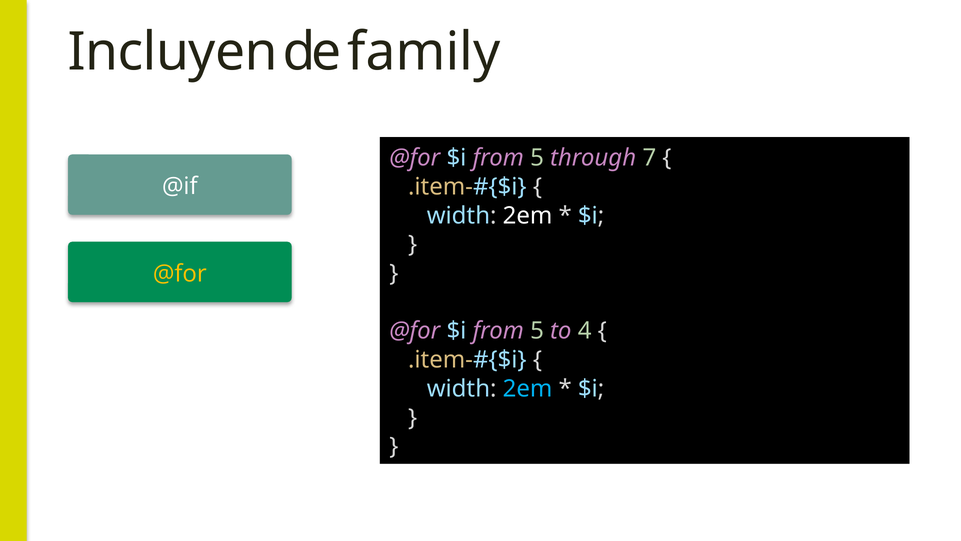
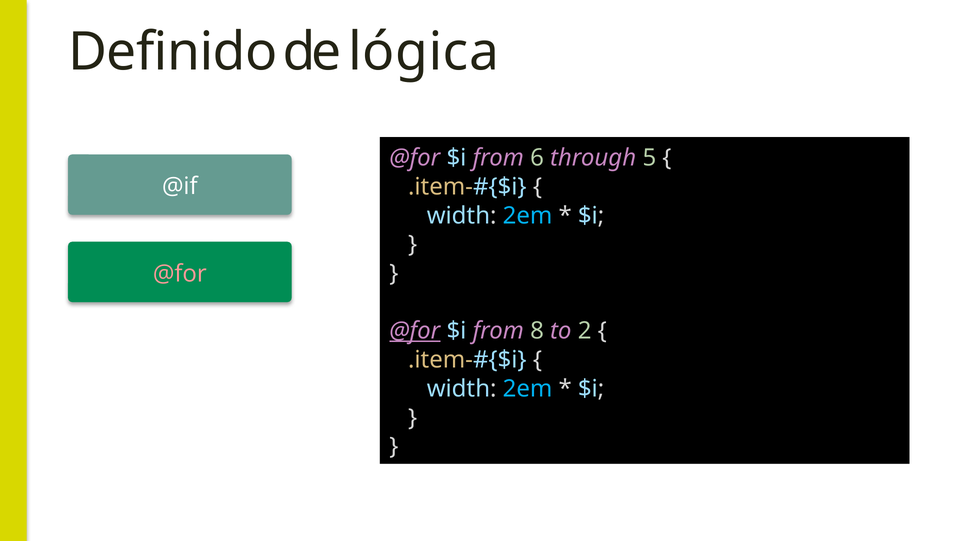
Incluyen: Incluyen -> Definido (173, 52)
family: family -> lógica (424, 52)
5: 5 -> 6 (537, 158)
7: 7 -> 5 (649, 158)
2em colour: white -> light blue (528, 215)
@for colour: yellow -> pink (180, 273)
@for underline: none -> present (415, 331)
5: 5 -> 8 (537, 331)
4: 4 -> 2 (585, 331)
